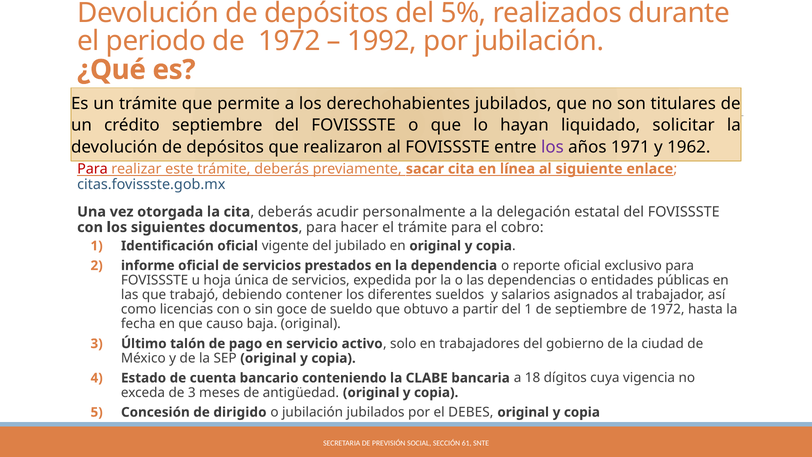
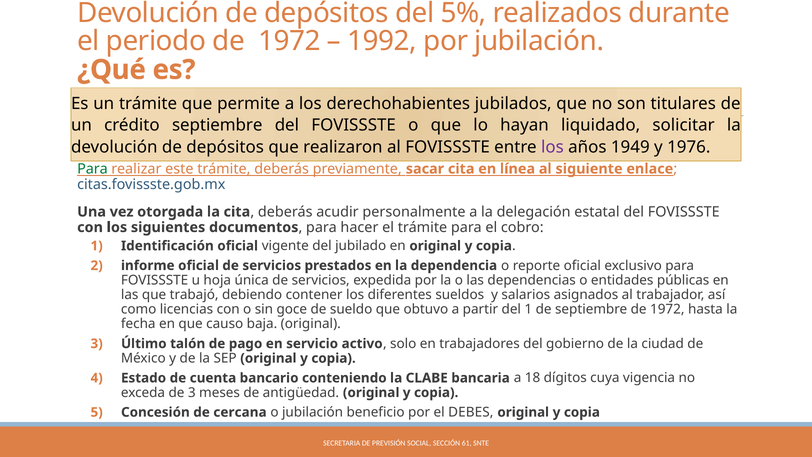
1971: 1971 -> 1949 (630, 147)
1962: 1962 -> 1976 (689, 147)
Para colour: red -> green (92, 169)
dirigido: dirigido -> cercana (240, 412)
jubilación jubilados: jubilados -> beneficio (376, 412)
